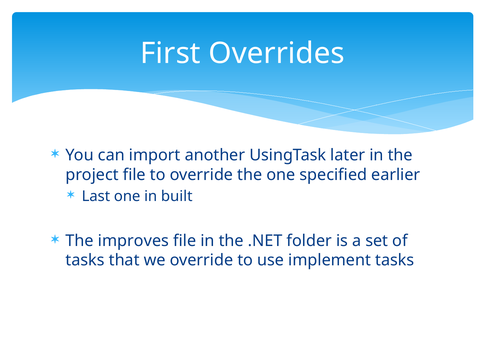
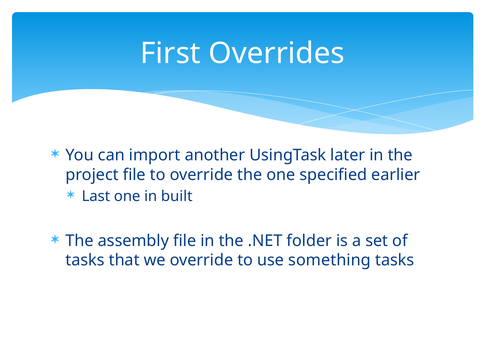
improves: improves -> assembly (133, 241)
implement: implement -> something (330, 260)
